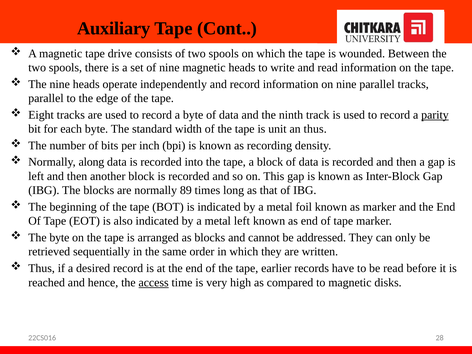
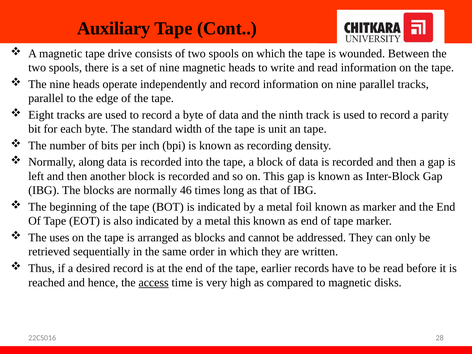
parity underline: present -> none (435, 115)
an thus: thus -> tape (315, 129)
89: 89 -> 46 (186, 190)
metal left: left -> this (242, 221)
The byte: byte -> uses (59, 238)
